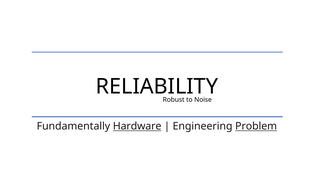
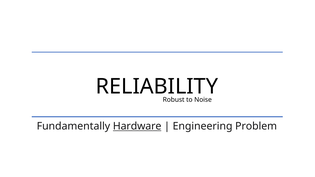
Problem underline: present -> none (256, 126)
